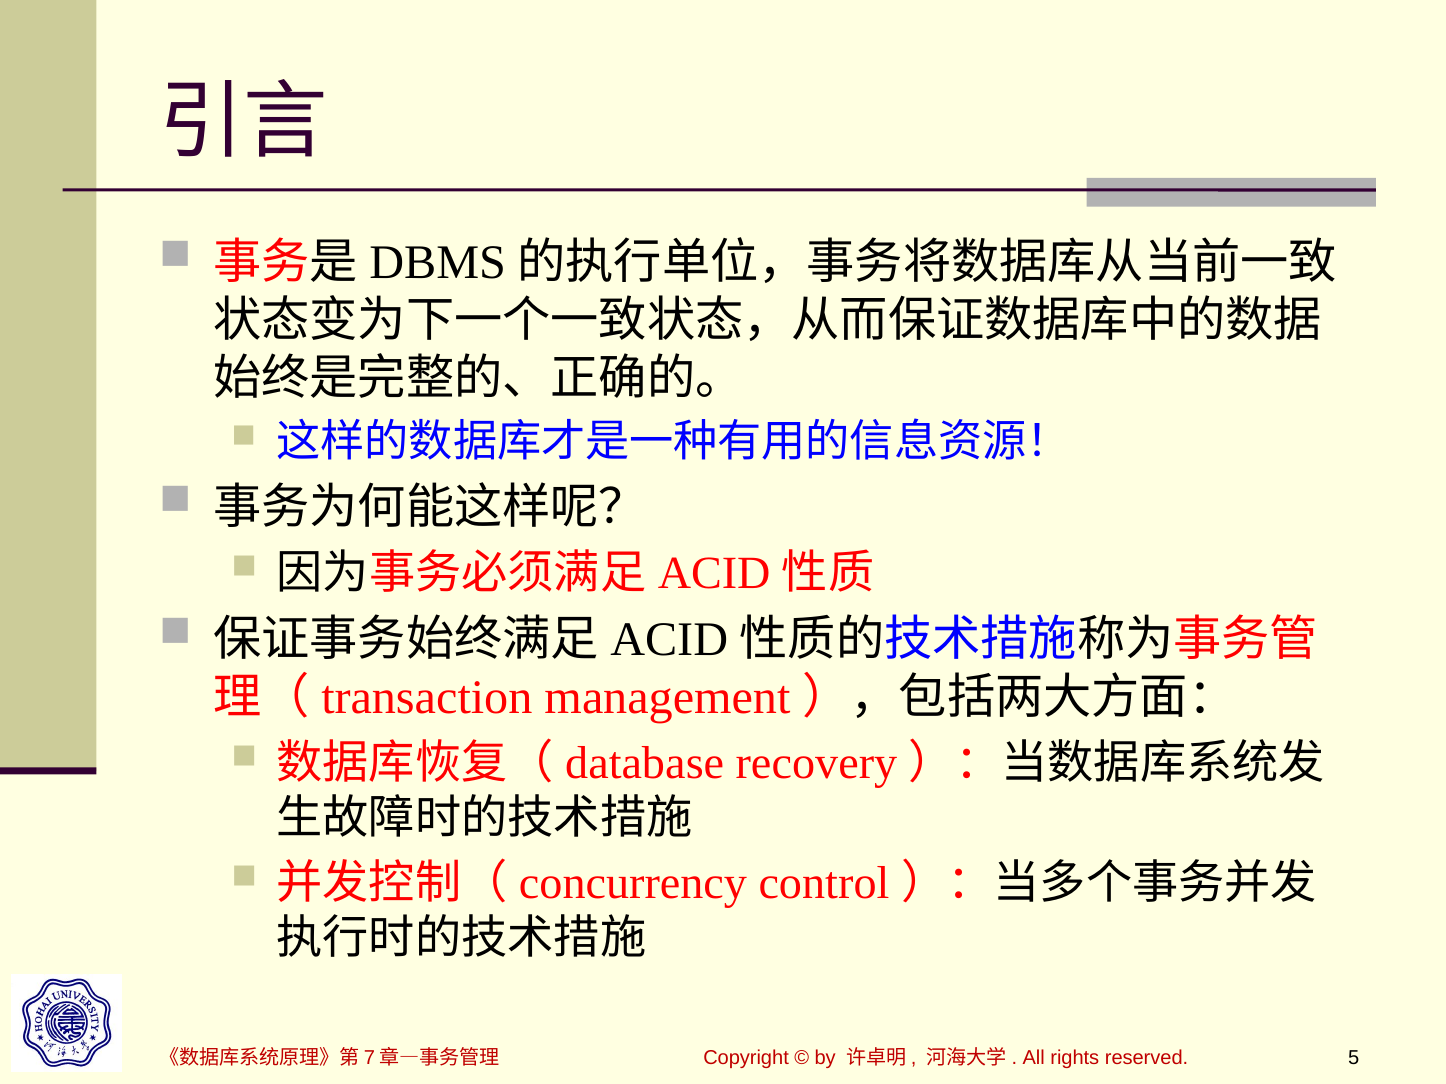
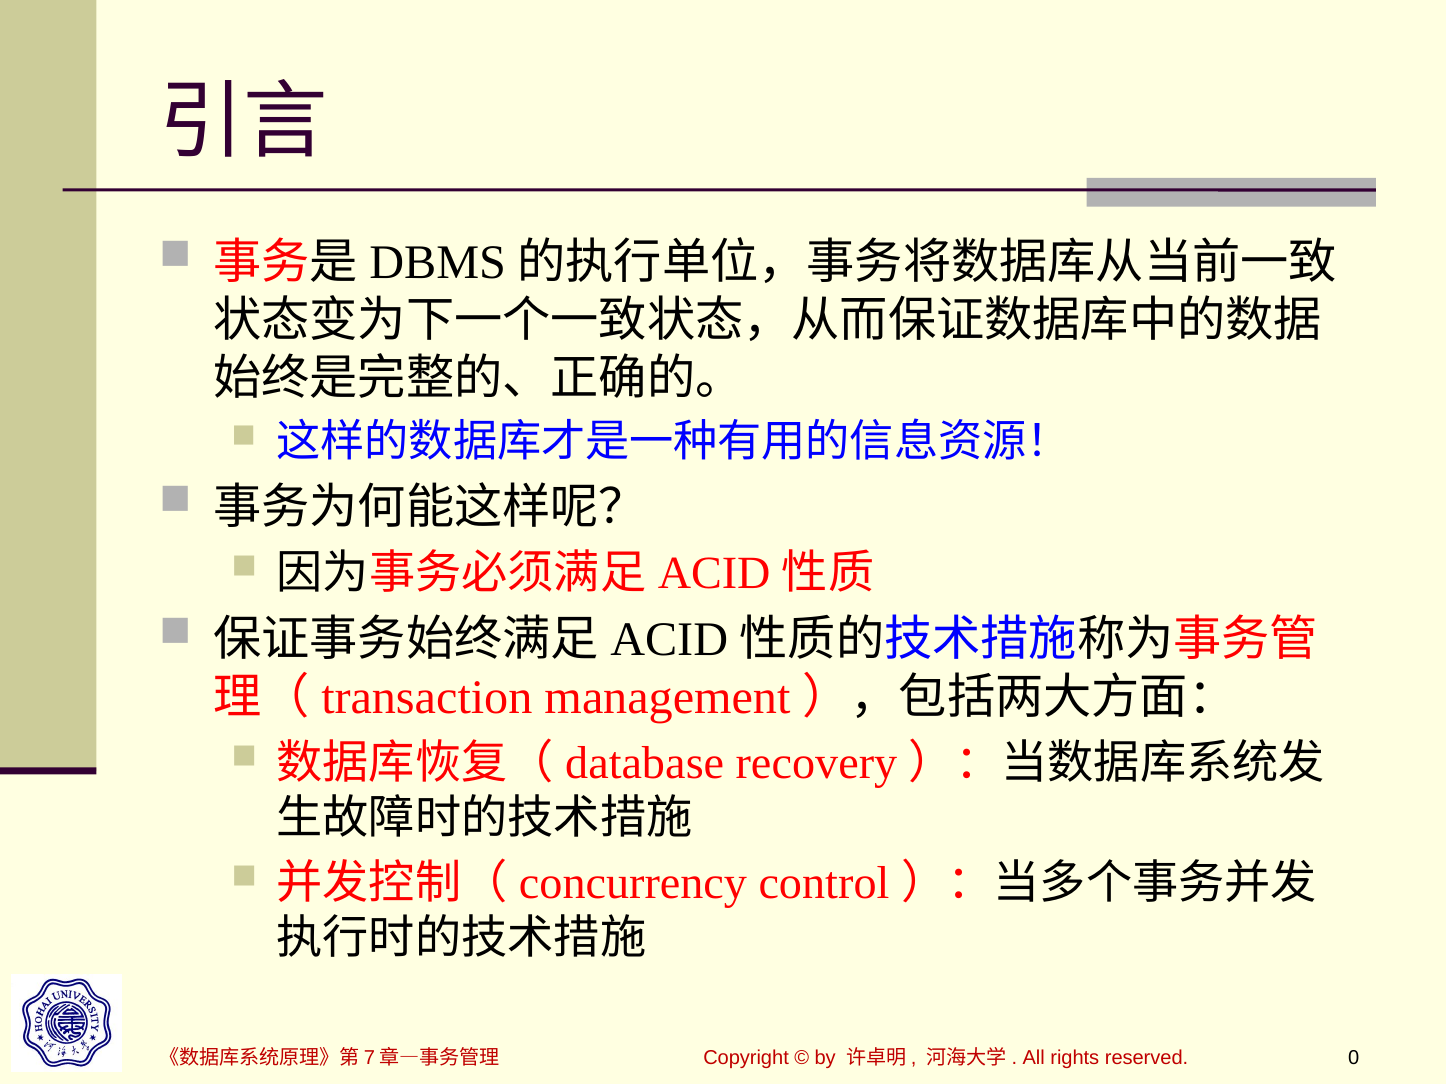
5: 5 -> 0 (1354, 1058)
